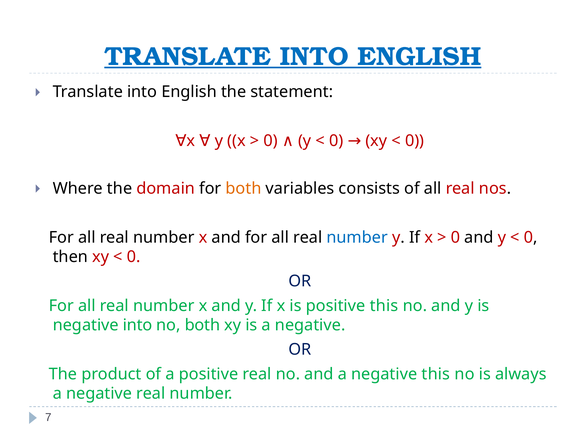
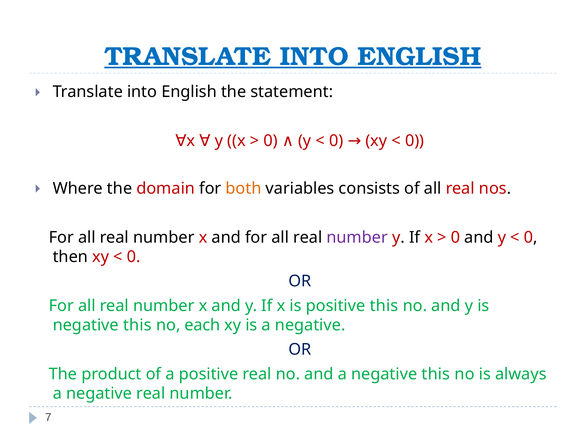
number colour: blue -> purple (357, 238)
into: into -> this (137, 326)
no both: both -> each (202, 326)
